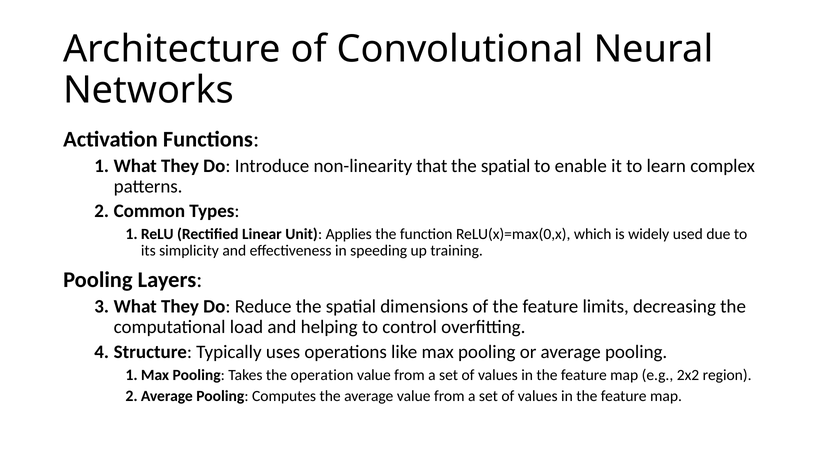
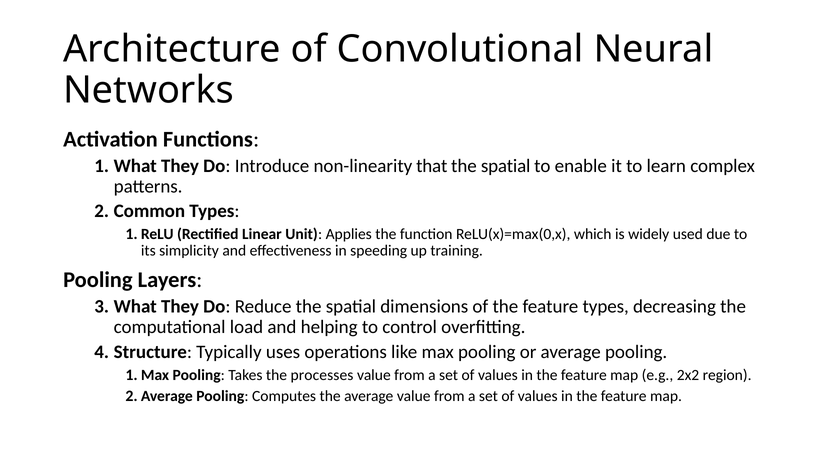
feature limits: limits -> types (606, 307)
operation: operation -> processes (322, 375)
